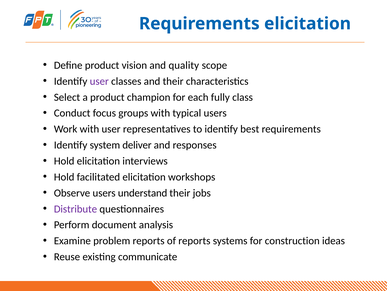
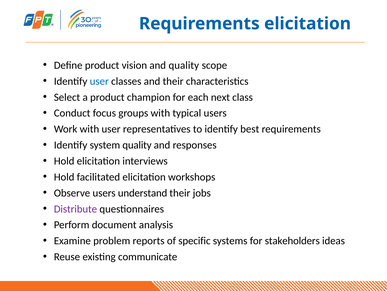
user colour: purple -> blue (99, 81)
fully: fully -> next (220, 97)
system deliver: deliver -> quality (137, 145)
of reports: reports -> specific (194, 240)
construction: construction -> stakeholders (292, 240)
